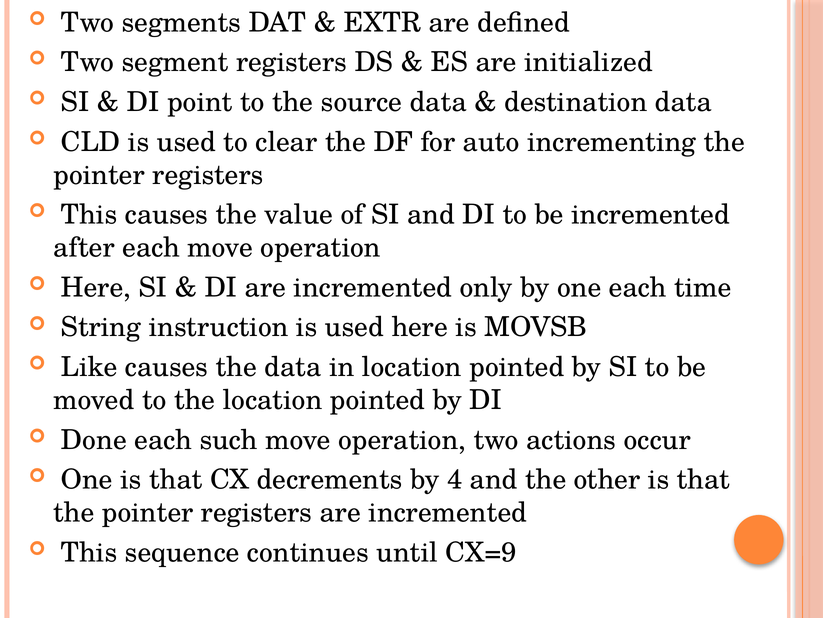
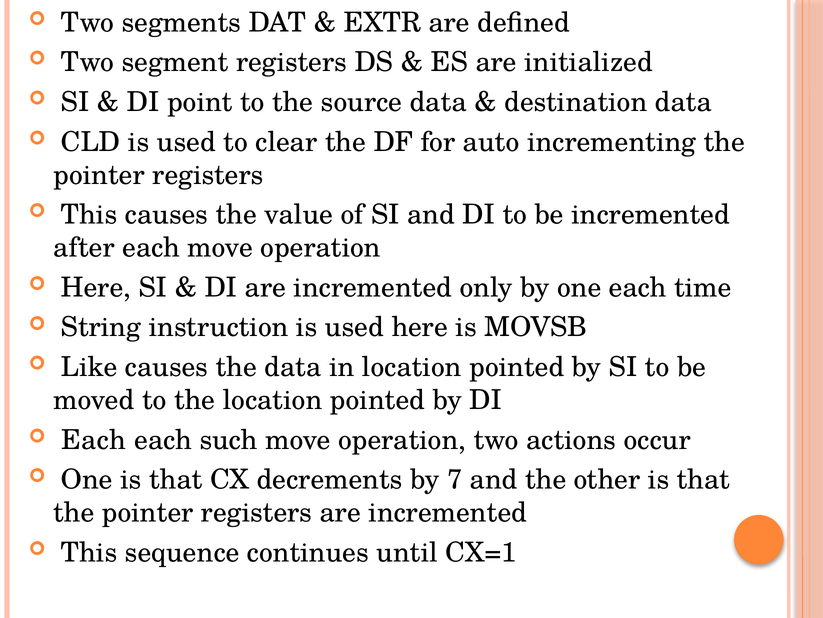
Done: Done -> Each (94, 440)
4: 4 -> 7 (455, 479)
CX=9: CX=9 -> CX=1 (481, 552)
